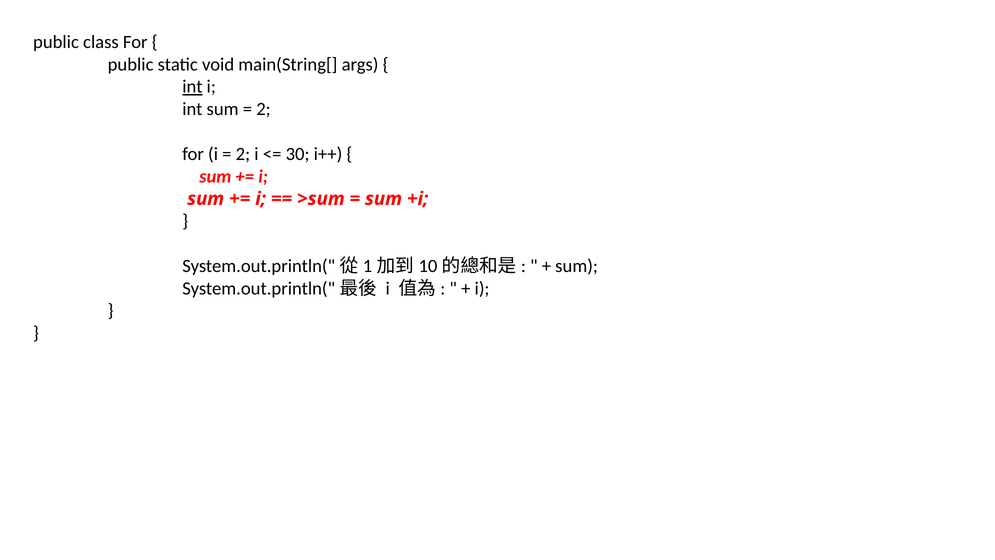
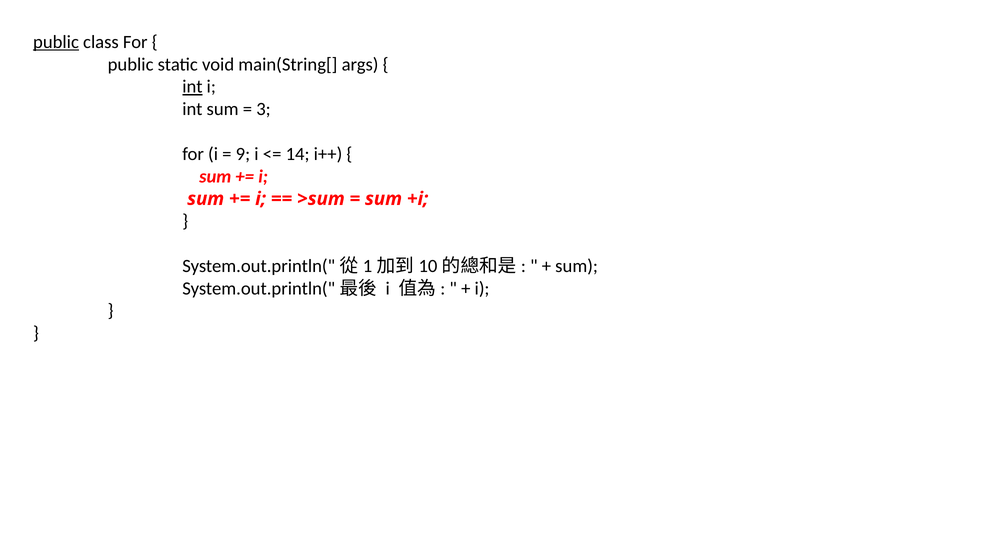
public underline: none -> present (56, 42)
2: 2 -> 3 (263, 109)
2: 2 -> 9 (243, 154)
30: 30 -> 14 (298, 154)
